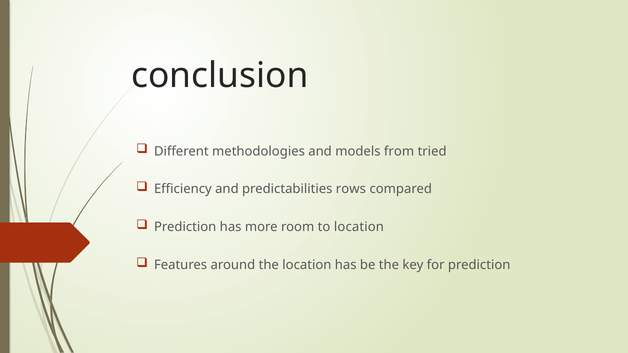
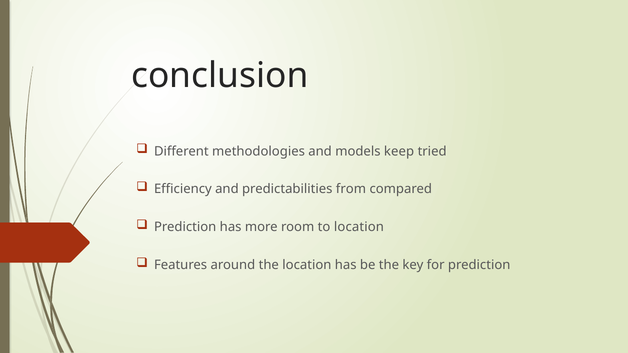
from: from -> keep (399, 151)
rows: rows -> from (351, 189)
